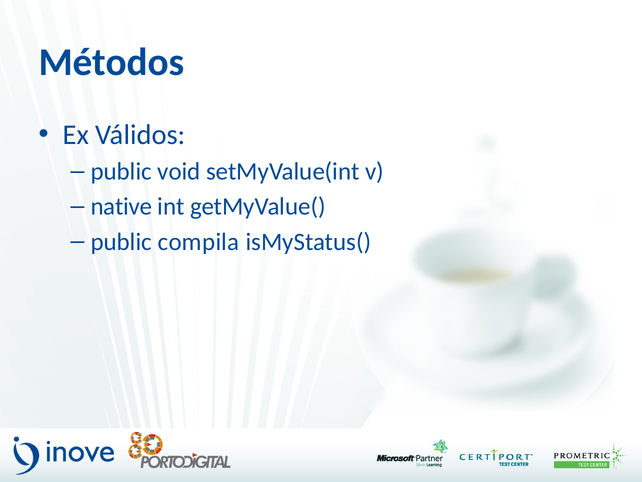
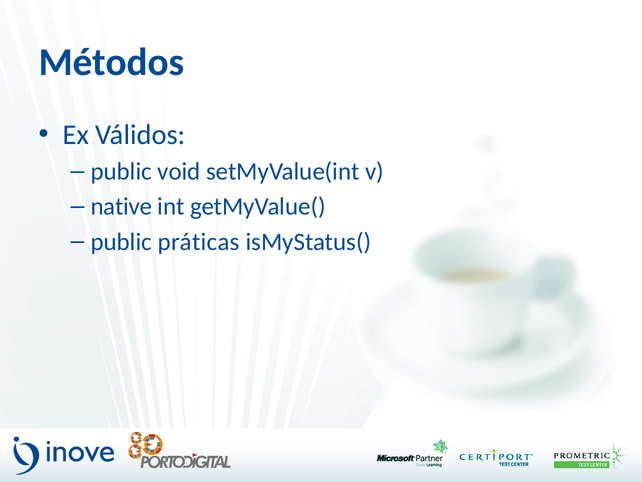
compila: compila -> práticas (199, 242)
